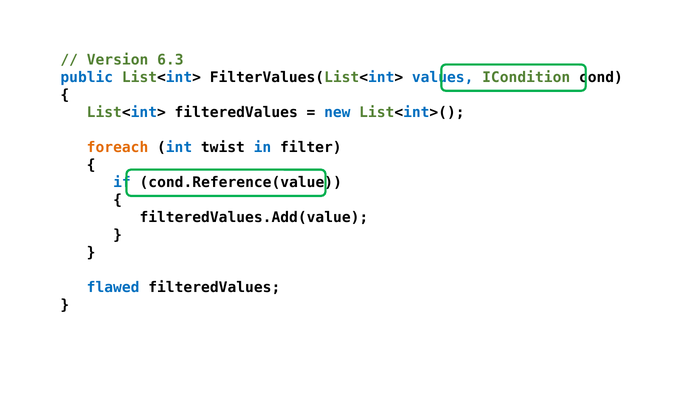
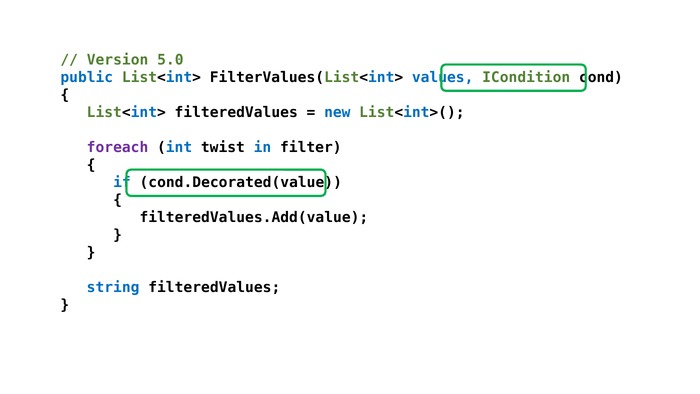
6.3: 6.3 -> 5.0 (170, 60)
foreach colour: orange -> purple (118, 147)
cond.Reference(value: cond.Reference(value -> cond.Decorated(value (241, 182)
flawed: flawed -> string (113, 287)
